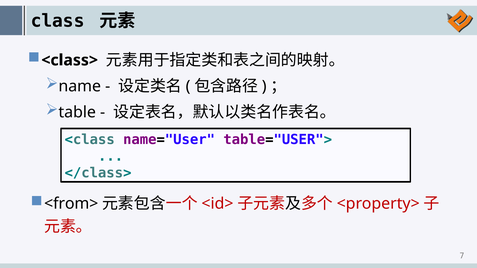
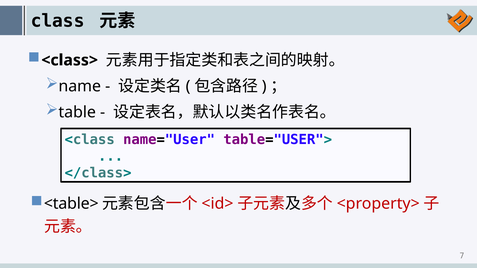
<from>: <from> -> <table> (71, 204)
